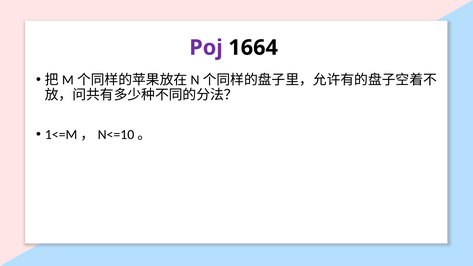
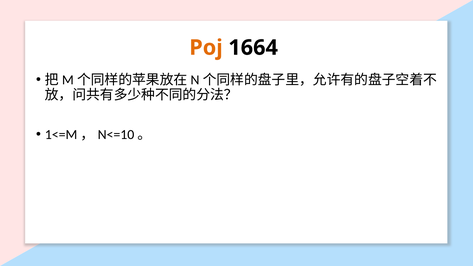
Poj colour: purple -> orange (206, 48)
